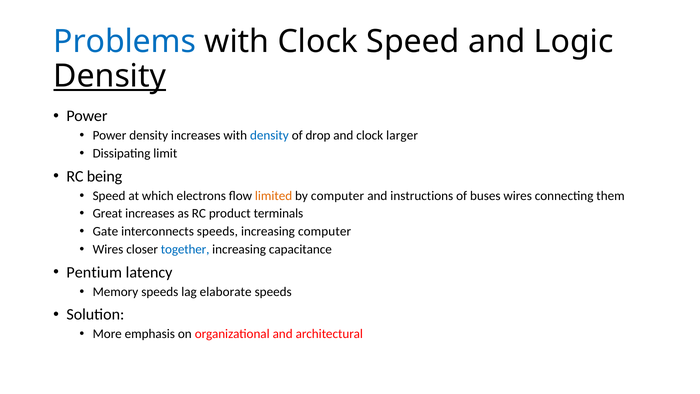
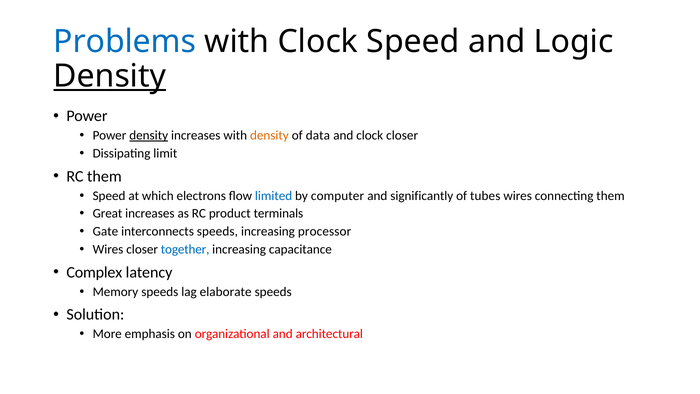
density underline: none -> present (149, 135)
density colour: blue -> orange (269, 135)
drop: drop -> data (318, 135)
clock larger: larger -> closer (402, 135)
RC being: being -> them (104, 176)
limited colour: orange -> blue (274, 196)
instructions: instructions -> significantly (422, 196)
buses: buses -> tubes (485, 196)
increasing computer: computer -> processor (325, 231)
Pentium: Pentium -> Complex (94, 272)
